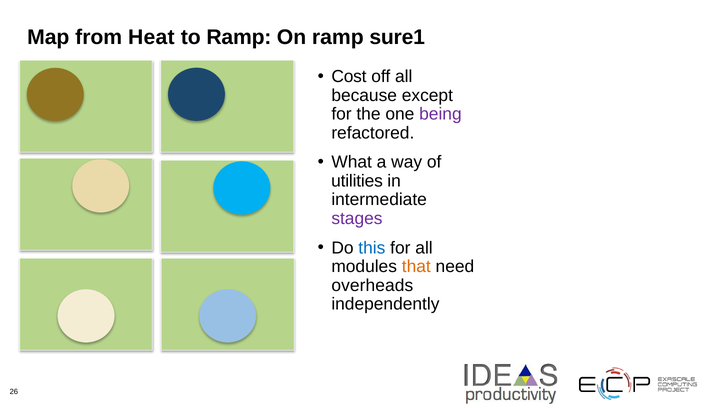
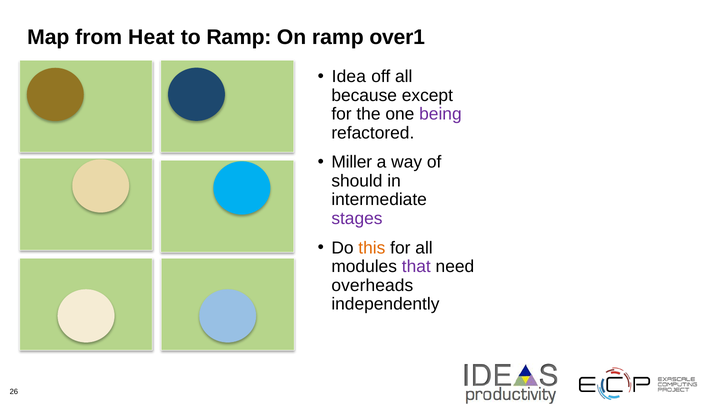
sure1: sure1 -> over1 (397, 37)
Cost: Cost -> Idea (349, 77)
What: What -> Miller (352, 162)
utilities: utilities -> should (357, 181)
this colour: blue -> orange (372, 248)
that colour: orange -> purple (416, 267)
